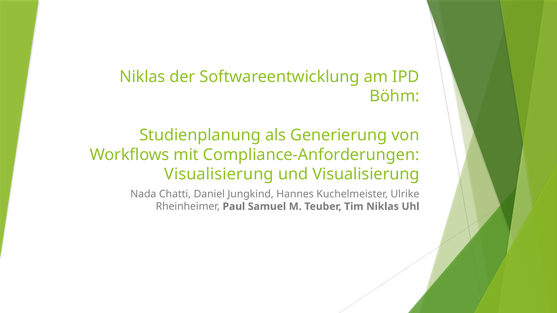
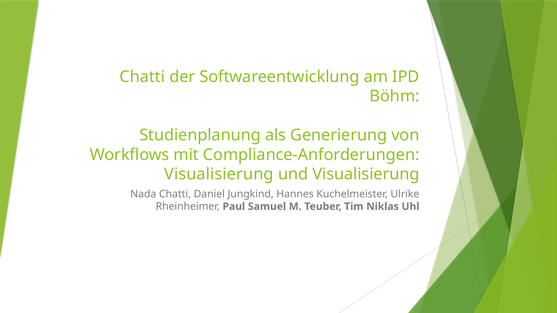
Niklas: Niklas -> Chatti (142, 77)
